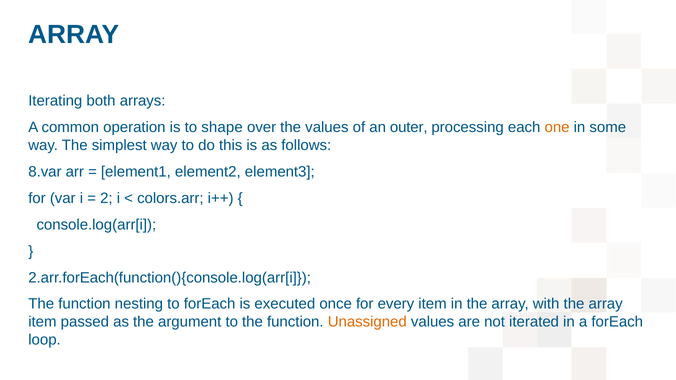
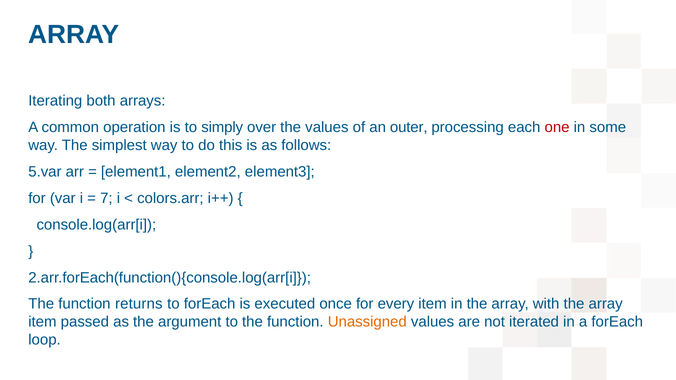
shape: shape -> simply (222, 127)
one colour: orange -> red (557, 127)
8.var: 8.var -> 5.var (45, 172)
2: 2 -> 7 (106, 198)
nesting: nesting -> returns (139, 304)
